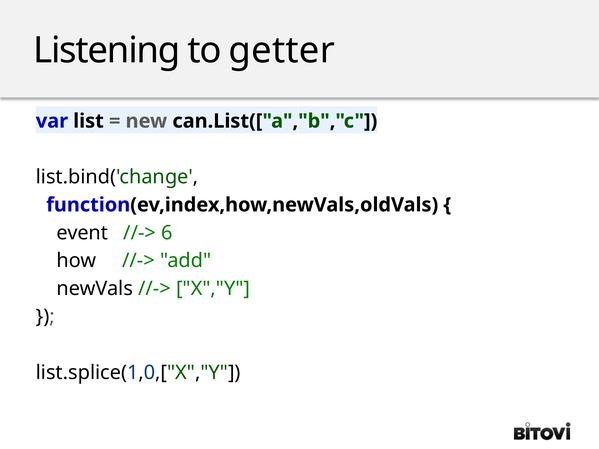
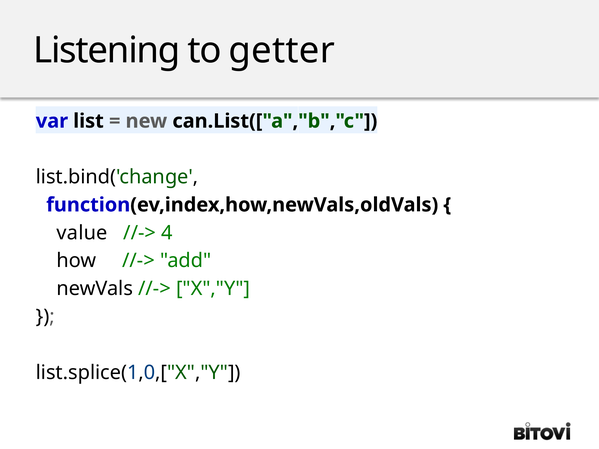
event: event -> value (82, 233)
6: 6 -> 4 (167, 233)
